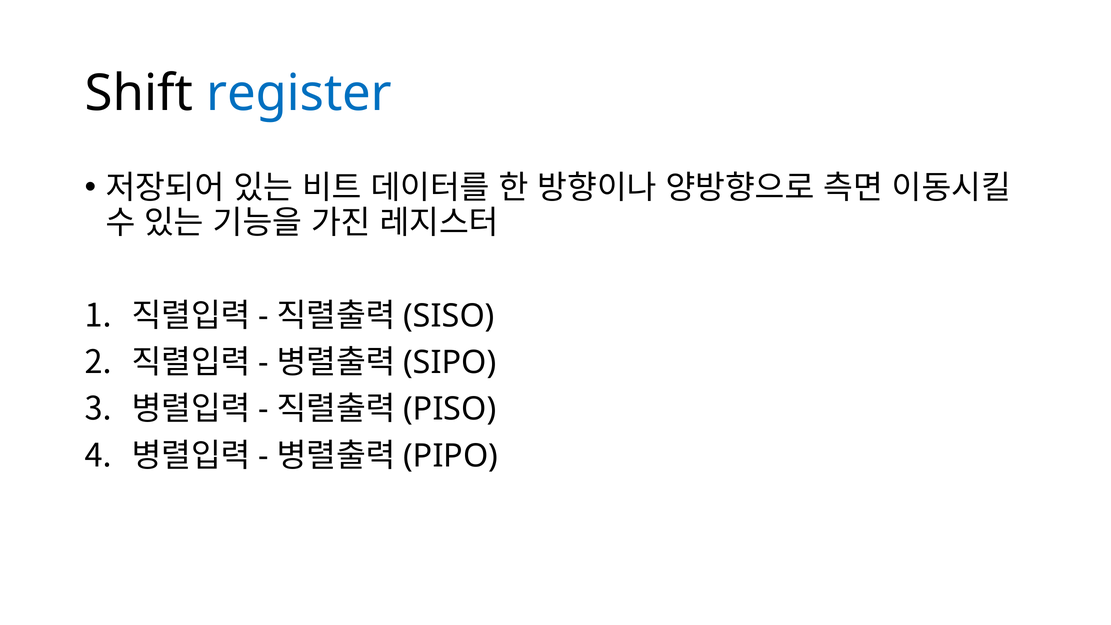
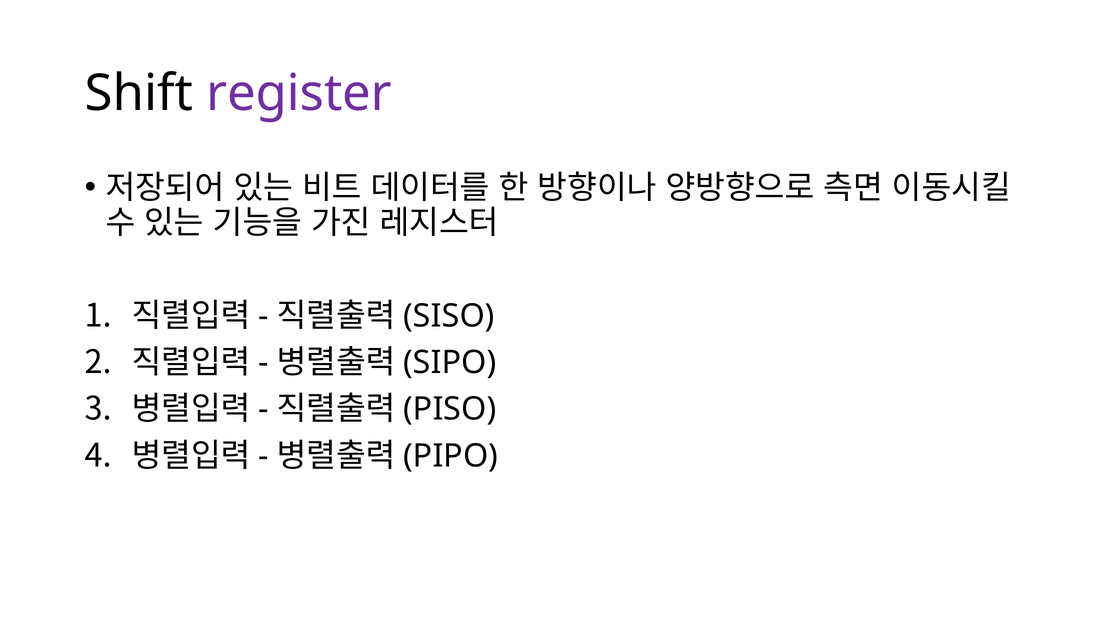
register colour: blue -> purple (299, 93)
